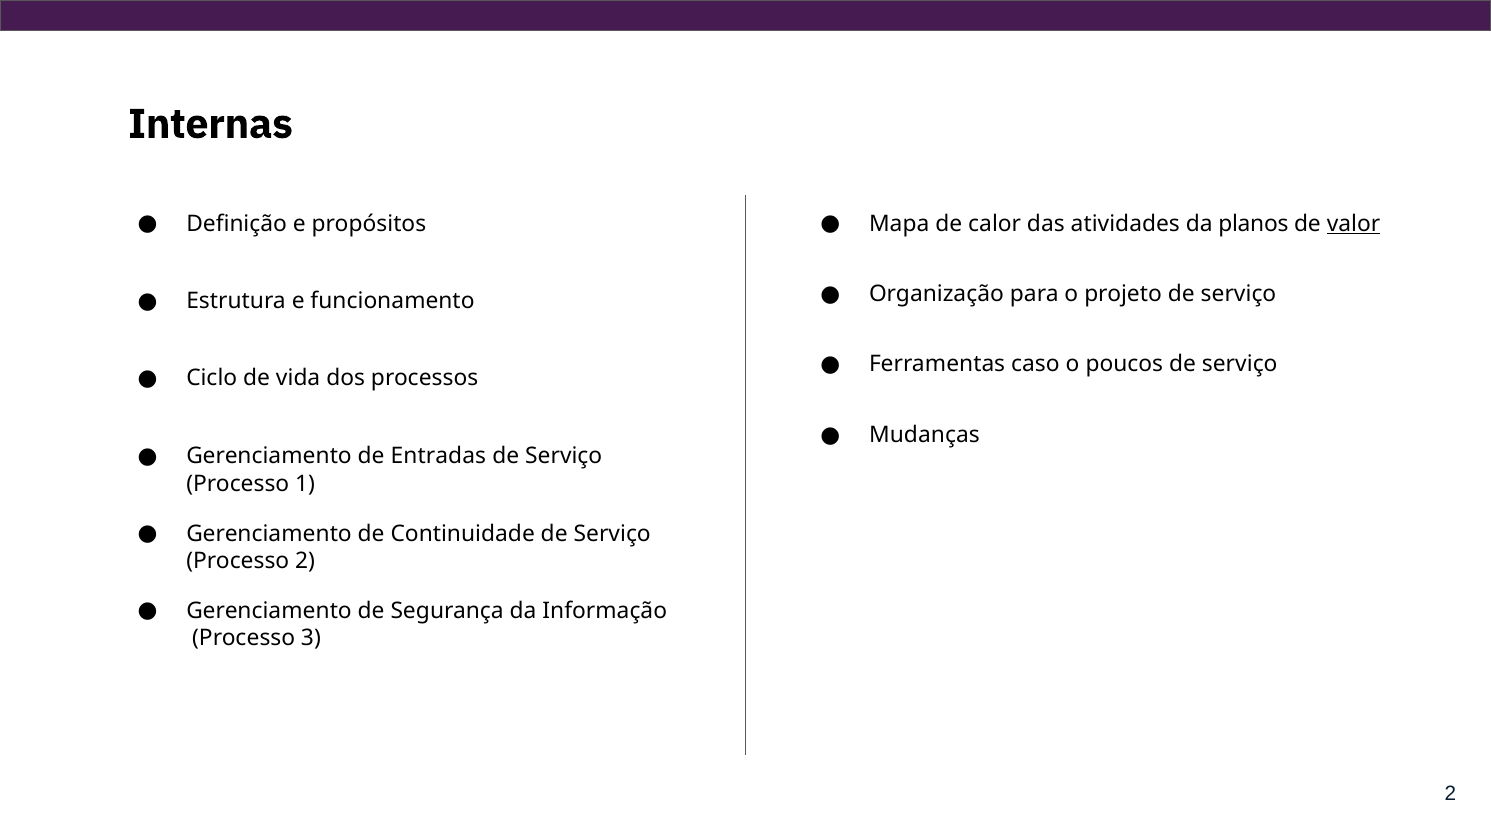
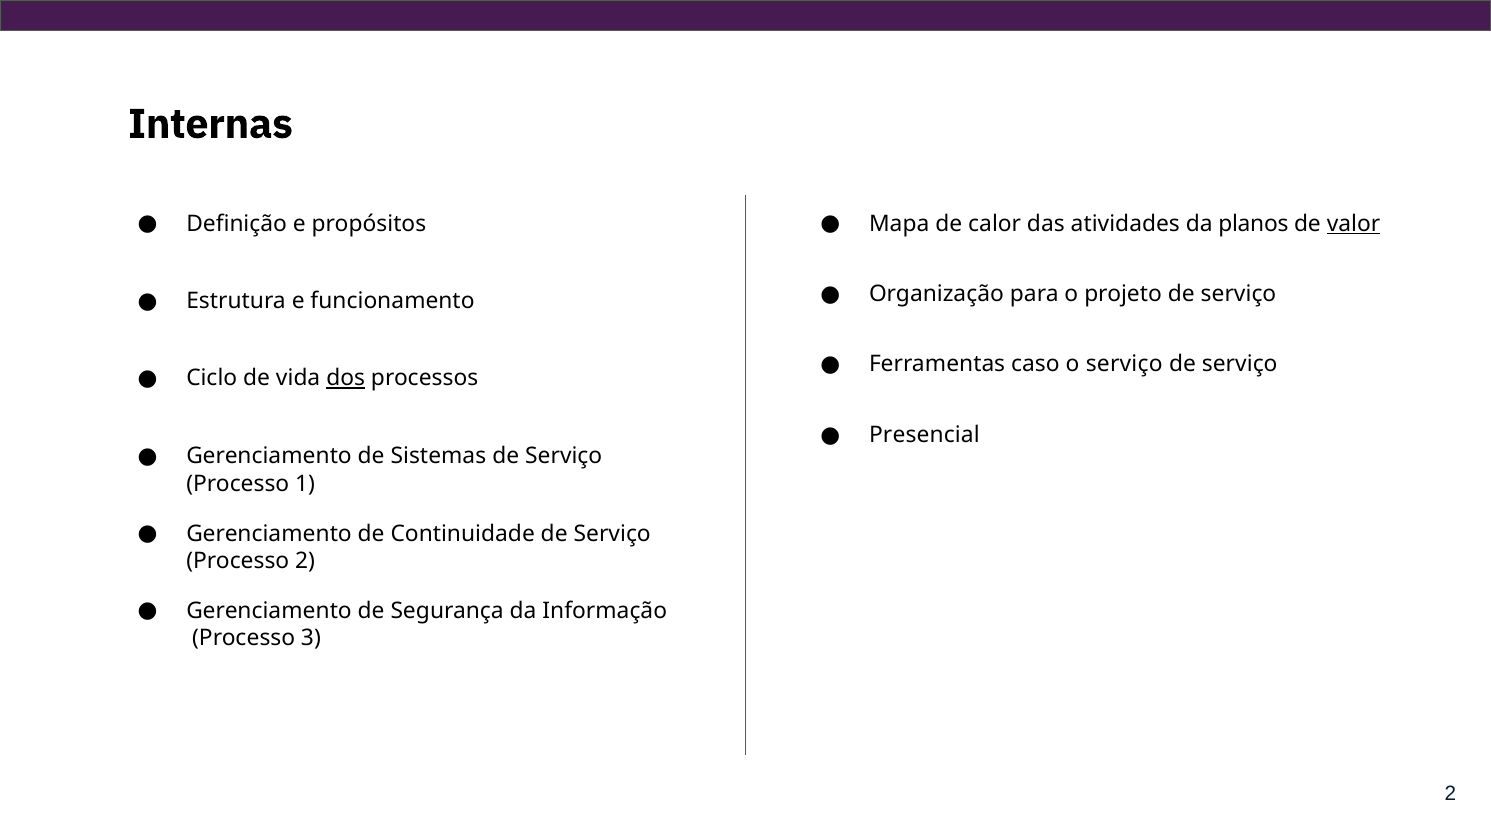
o poucos: poucos -> serviço (1124, 364)
dos underline: none -> present (346, 378)
Mudanças: Mudanças -> Presencial (924, 435)
Entradas: Entradas -> Sistemas (438, 456)
